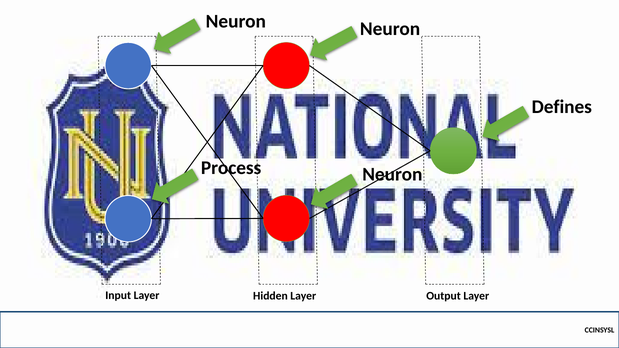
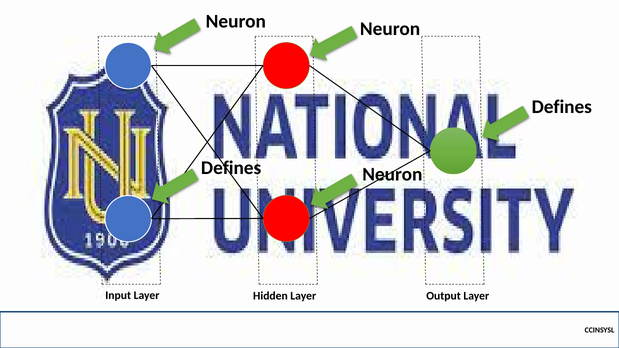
Process: Process -> Defines (231, 168)
